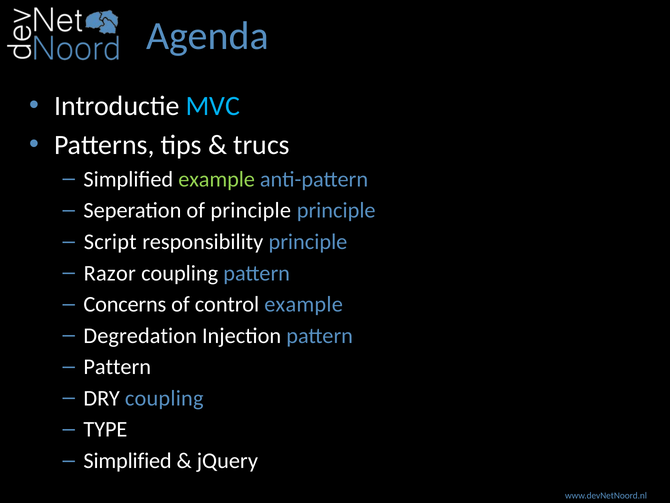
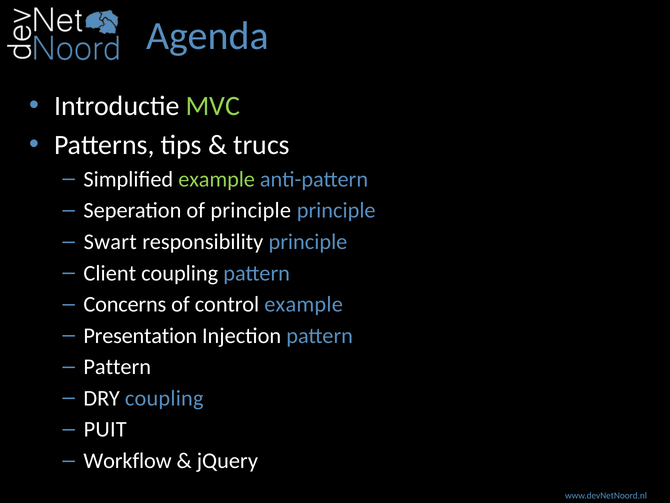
MVC colour: light blue -> light green (213, 106)
Script: Script -> Swart (110, 242)
Razor: Razor -> Client (110, 273)
Degredation: Degredation -> Presentation (140, 335)
TYPE: TYPE -> PUIT (105, 429)
Simplified: Simplified -> Workflow (128, 460)
